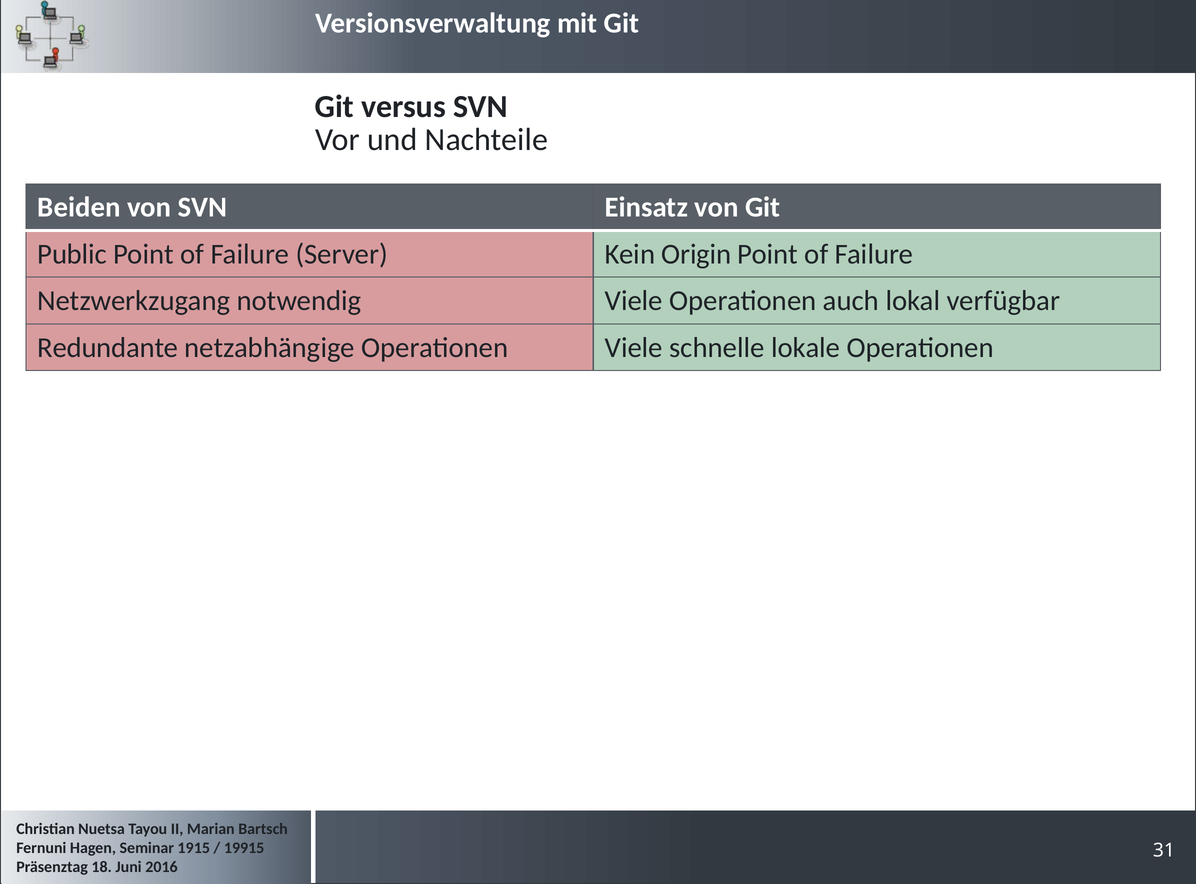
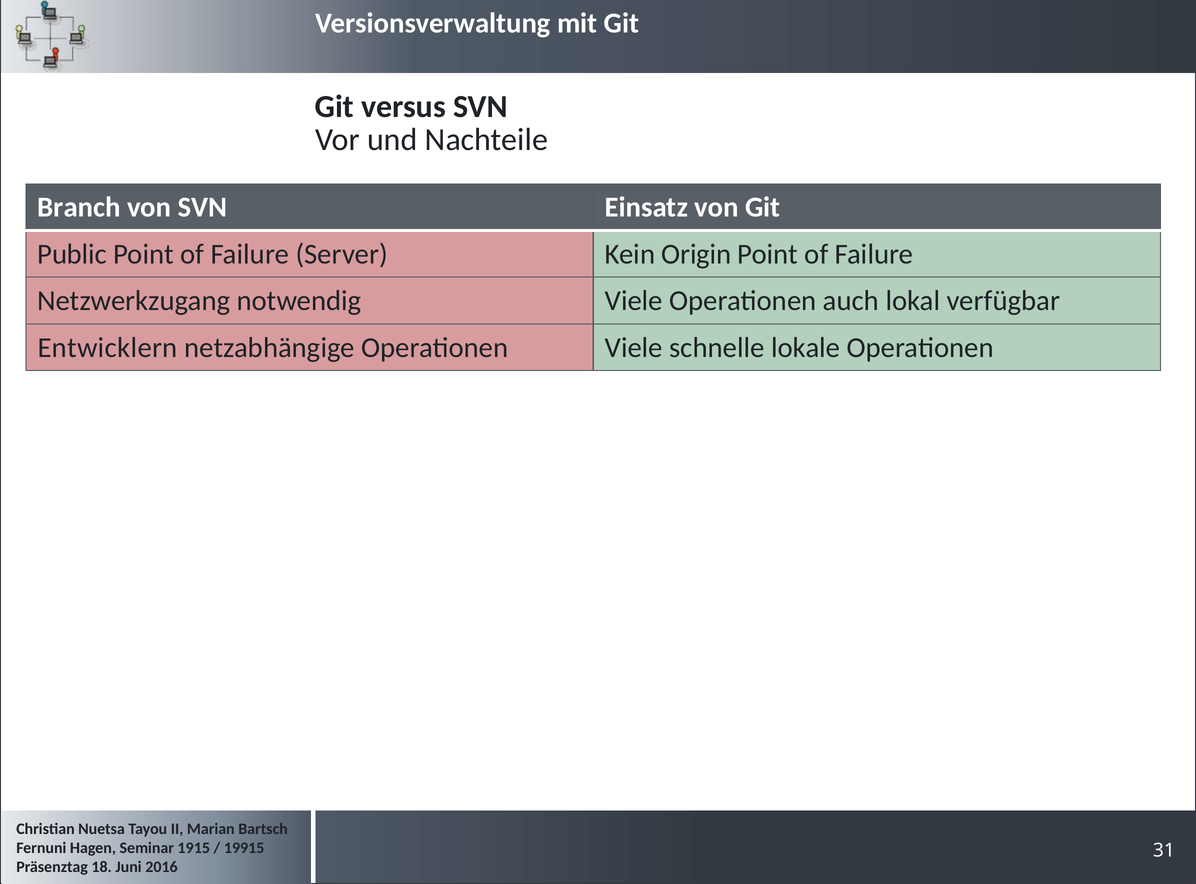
Beiden: Beiden -> Branch (79, 207)
Redundante: Redundante -> Entwicklern (108, 347)
